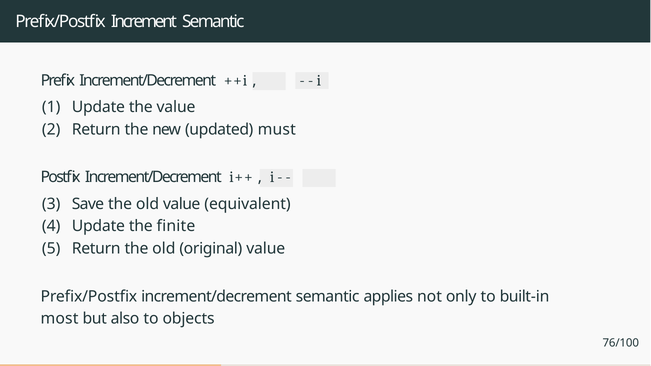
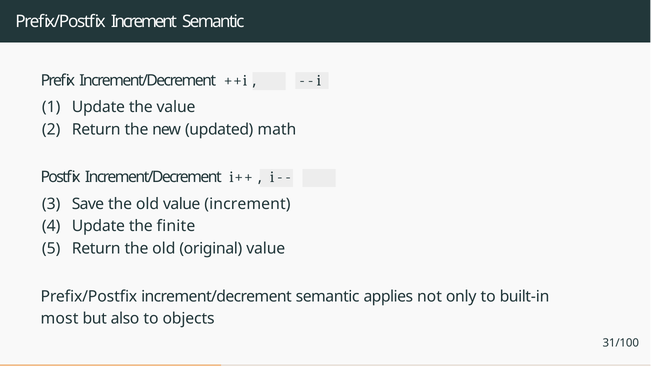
must: must -> math (277, 130)
value equivalent: equivalent -> increment (247, 204)
76/100: 76/100 -> 31/100 (621, 343)
